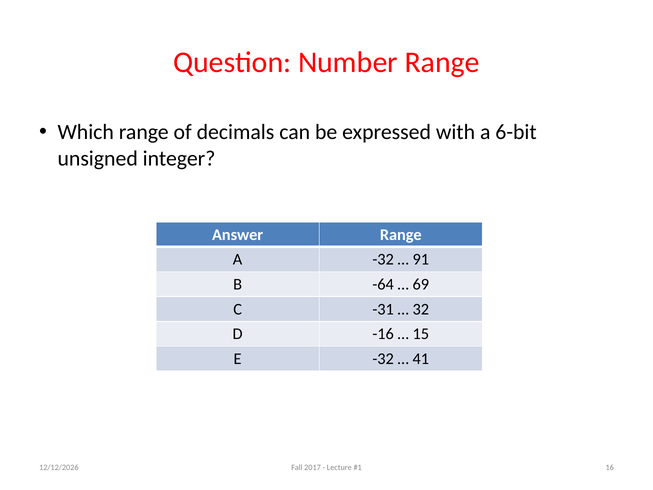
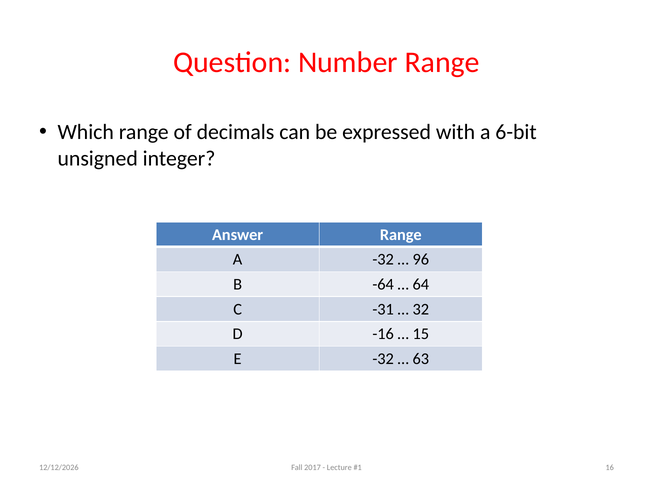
91: 91 -> 96 (421, 259)
69: 69 -> 64 (421, 284)
41: 41 -> 63 (421, 359)
